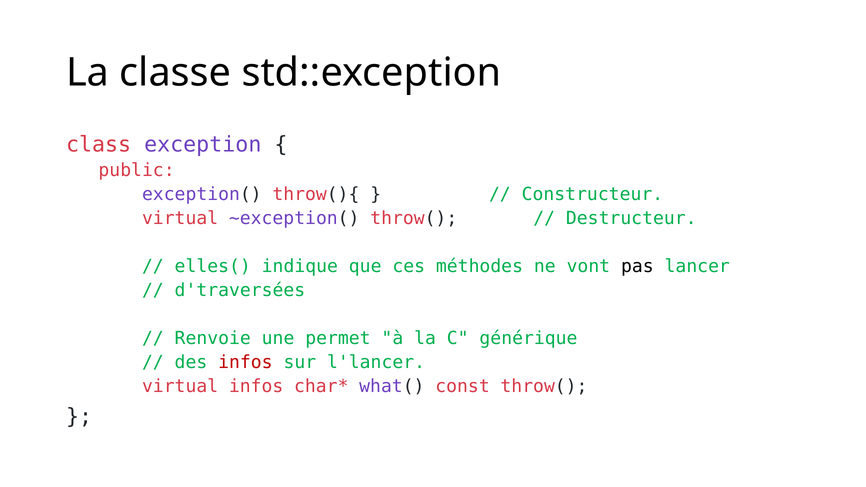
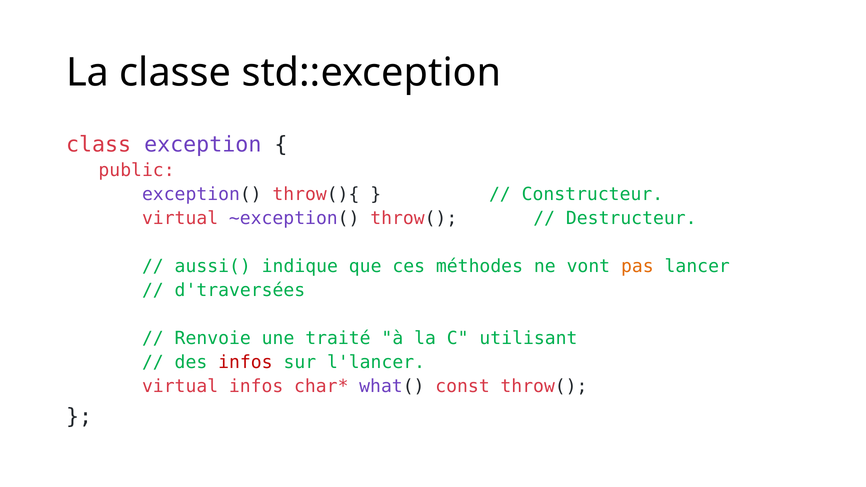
elles(: elles( -> aussi( (213, 266)
pas colour: black -> orange (637, 266)
permet: permet -> traité (338, 338)
générique: générique -> utilisant (528, 338)
